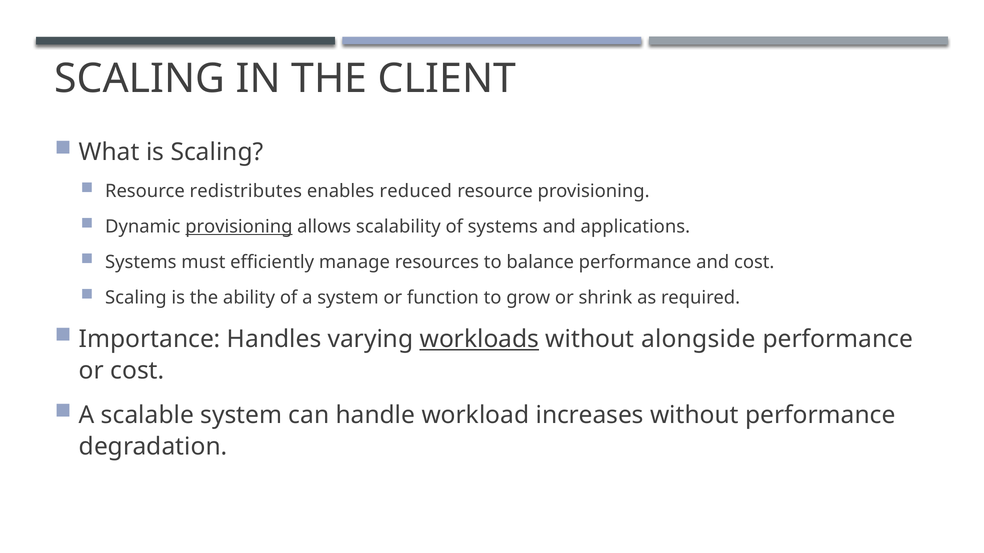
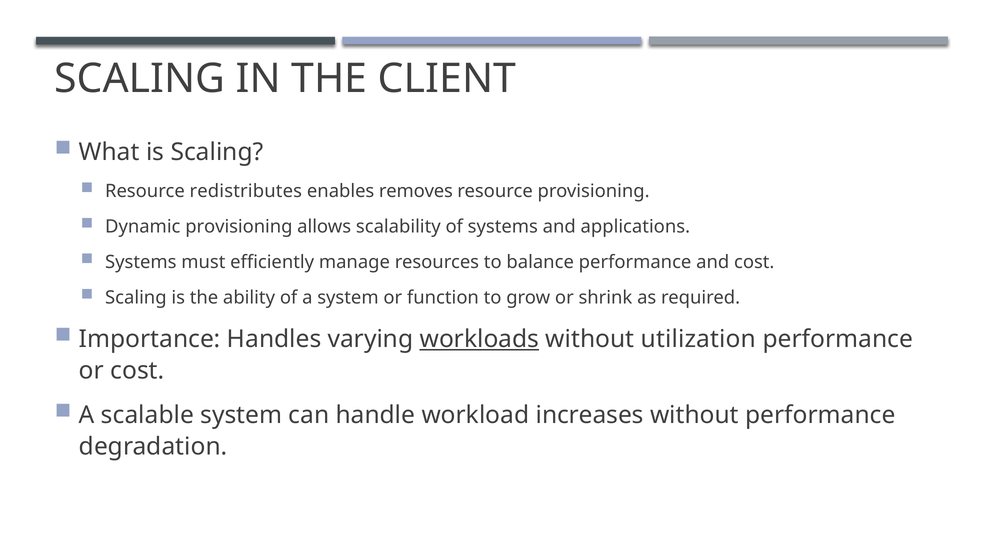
reduced: reduced -> removes (416, 191)
provisioning underline: present -> none (239, 227)
alongside: alongside -> utilization (698, 339)
